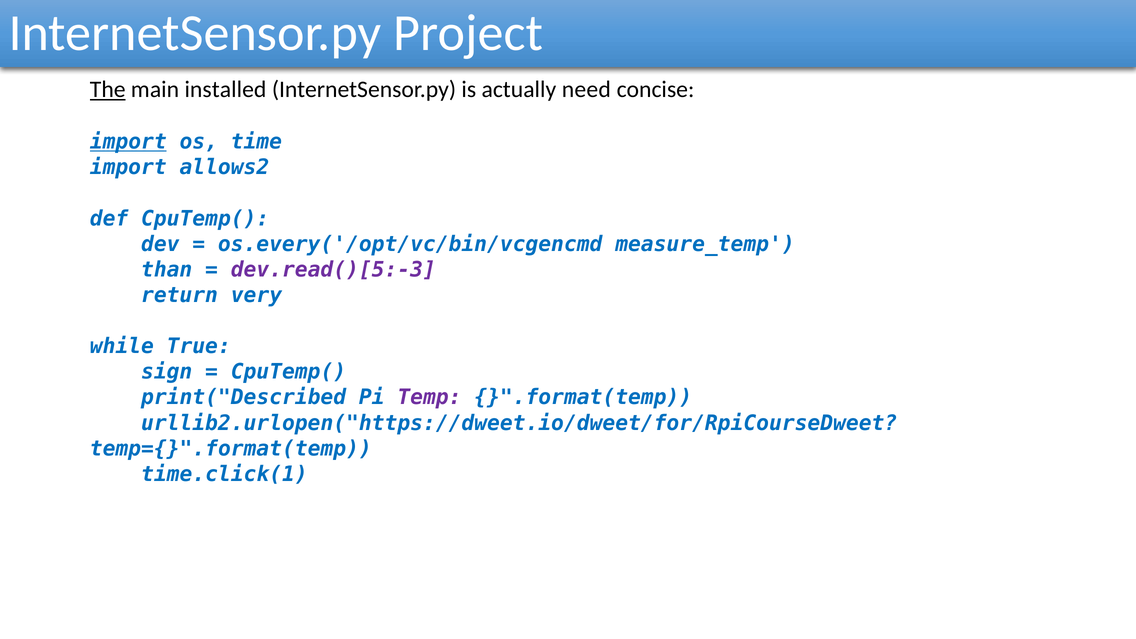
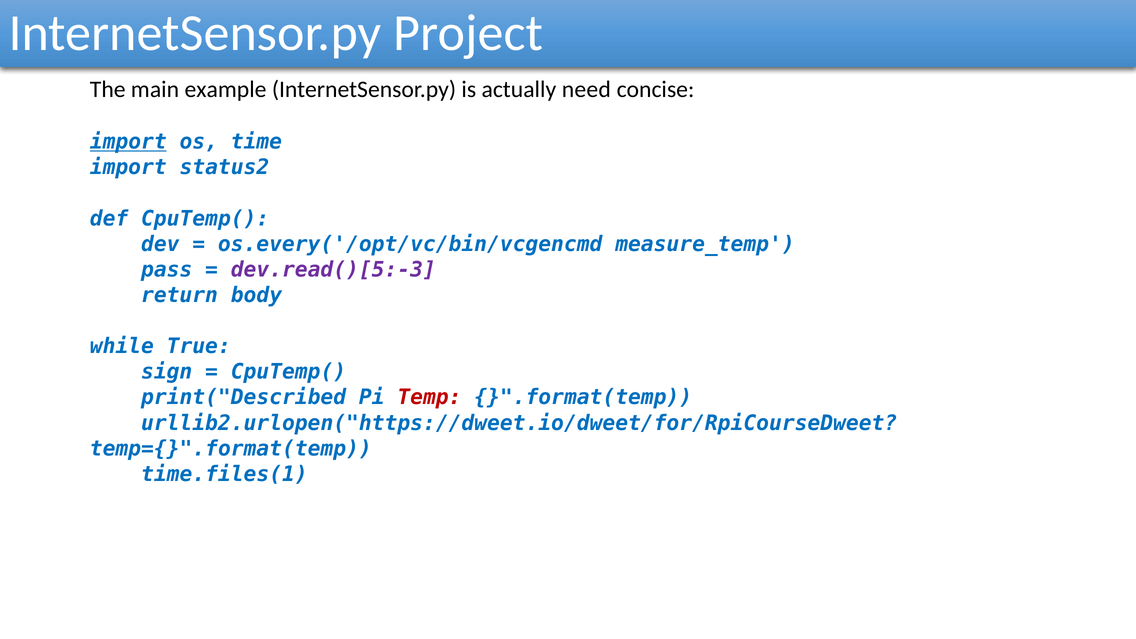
The underline: present -> none (108, 89)
installed: installed -> example (225, 89)
allows2: allows2 -> status2 (224, 167)
than: than -> pass (167, 270)
very: very -> body (256, 295)
Temp colour: purple -> red (429, 397)
time.click(1: time.click(1 -> time.files(1 (224, 474)
